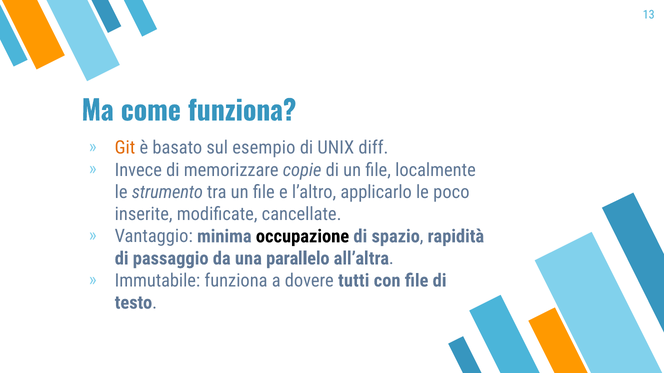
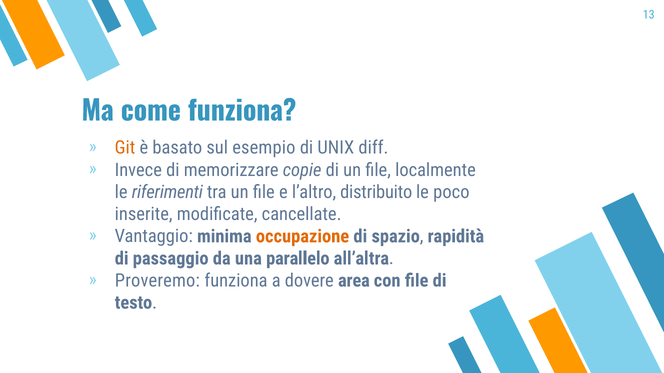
strumento: strumento -> riferimenti (167, 192)
applicarlo: applicarlo -> distribuito (376, 192)
occupazione colour: black -> orange (303, 237)
Immutabile: Immutabile -> Proveremo (157, 281)
tutti: tutti -> area (354, 281)
